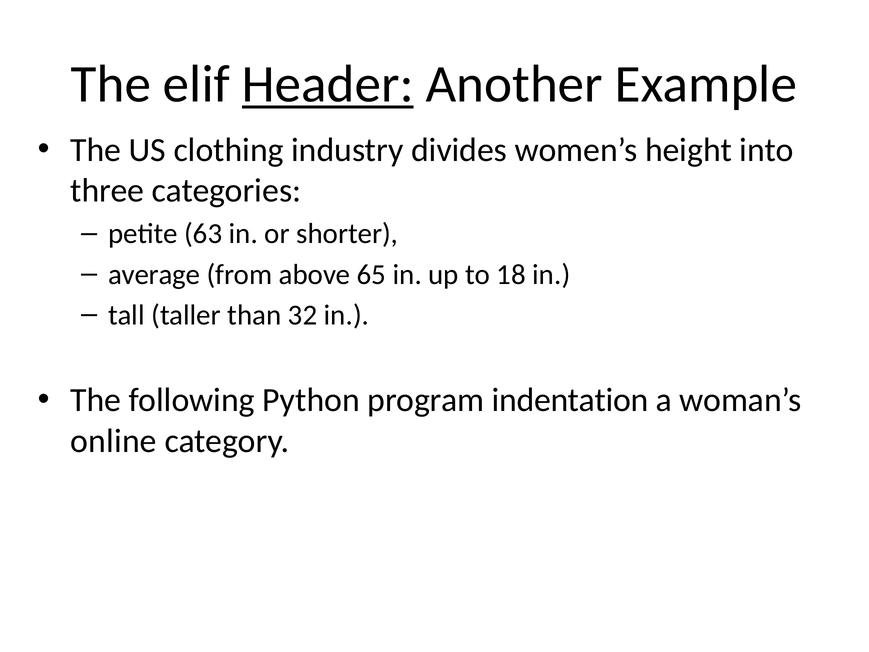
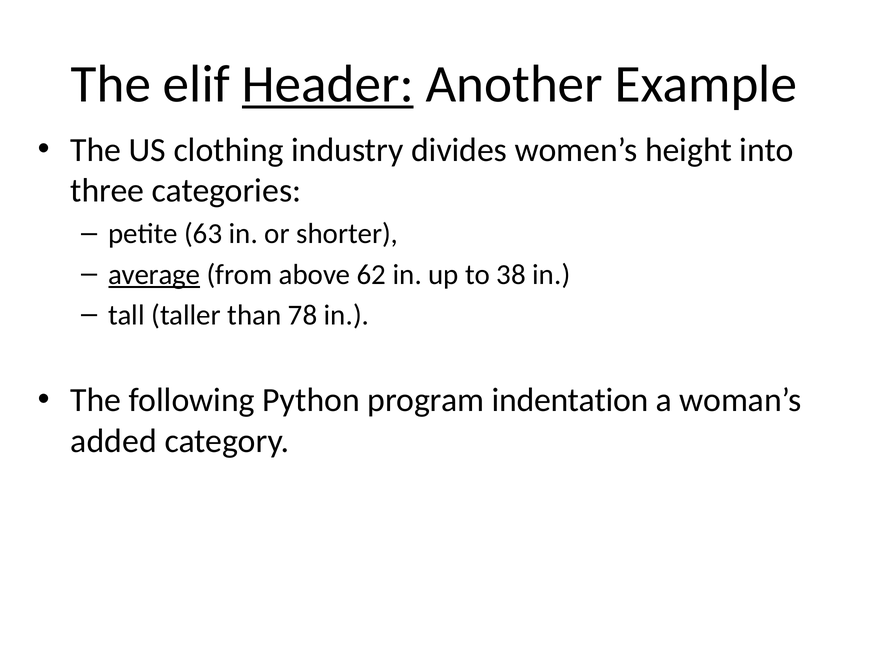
average underline: none -> present (154, 274)
65: 65 -> 62 (371, 274)
18: 18 -> 38 (511, 274)
32: 32 -> 78 (303, 315)
online: online -> added (114, 441)
